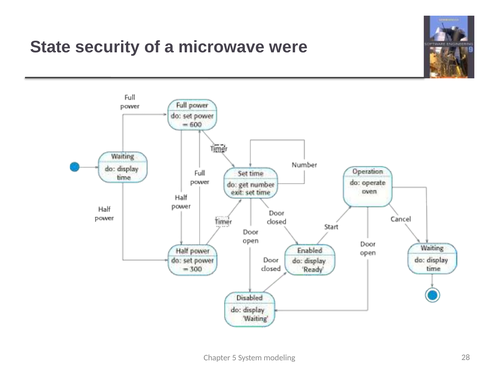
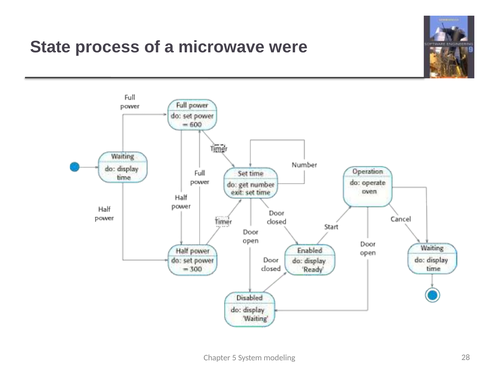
security: security -> process (107, 47)
